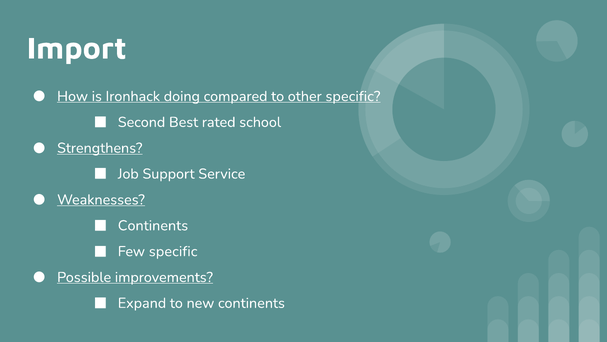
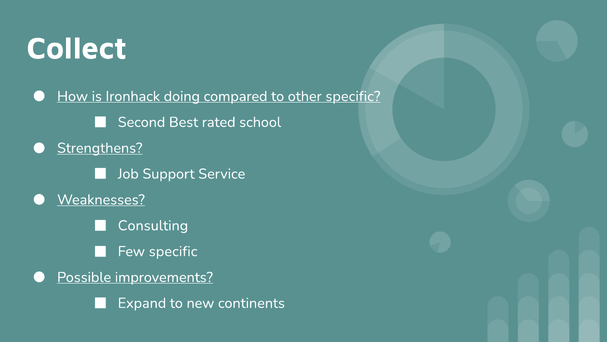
Import: Import -> Collect (77, 48)
Continents: Continents -> Consulting (153, 225)
